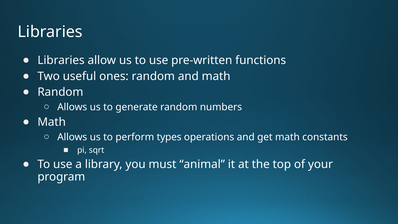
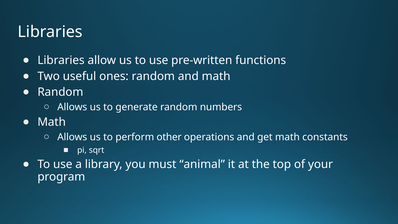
types: types -> other (169, 137)
